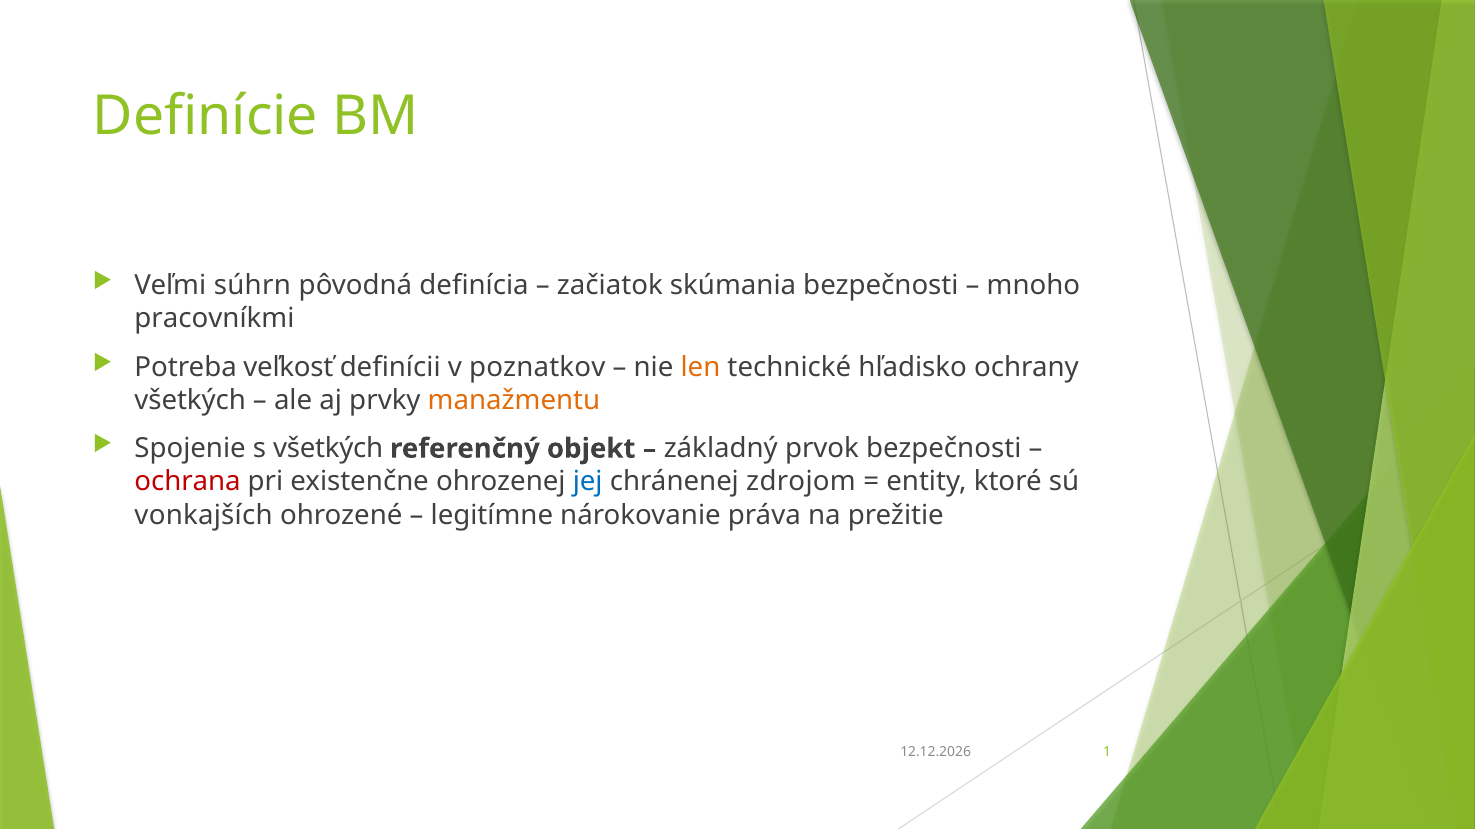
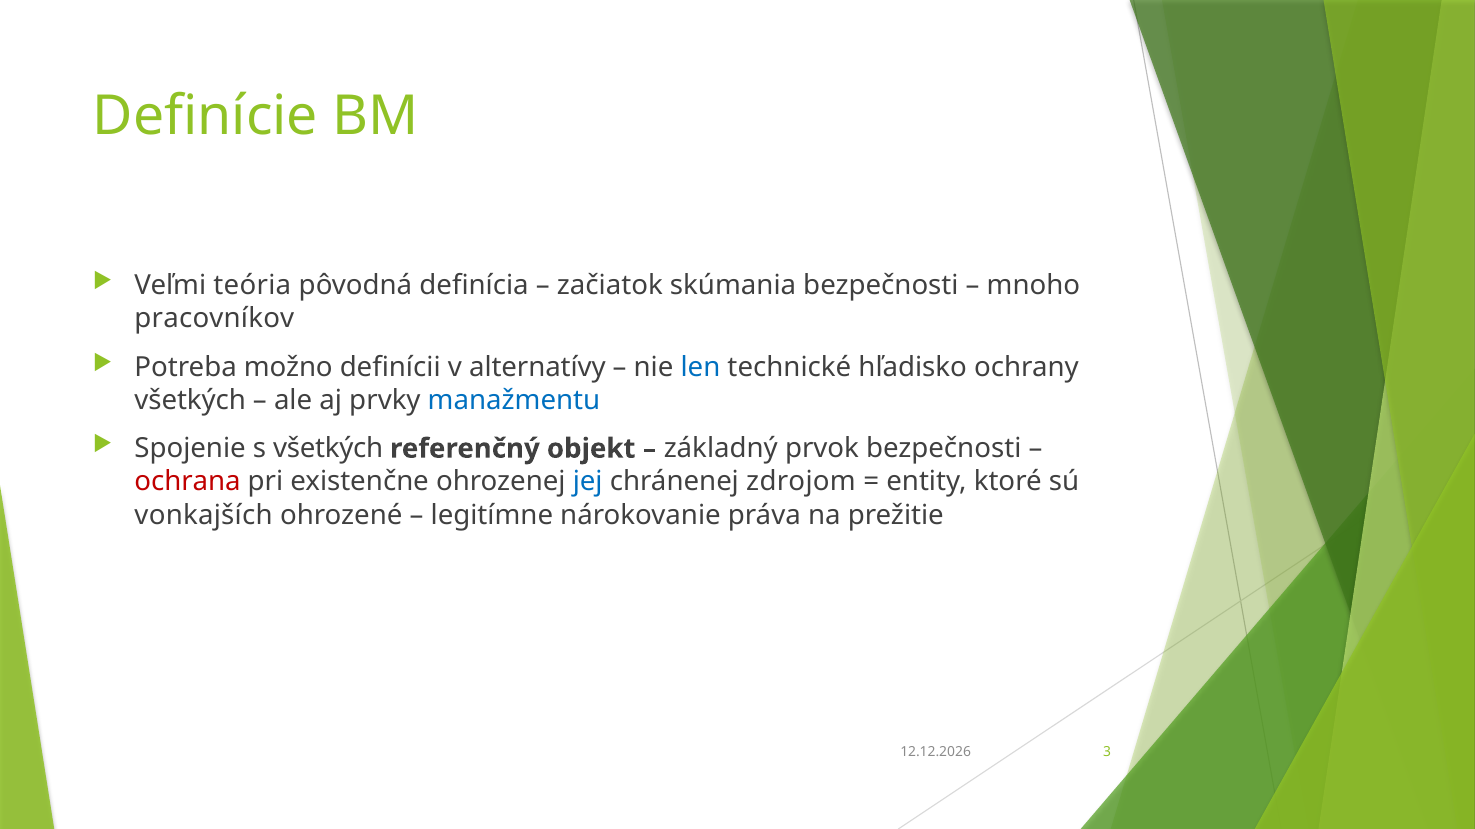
súhrn: súhrn -> teória (252, 285)
pracovníkmi: pracovníkmi -> pracovníkov (214, 319)
veľkosť: veľkosť -> možno (288, 367)
poznatkov: poznatkov -> alternatívy (537, 367)
len colour: orange -> blue (700, 367)
manažmentu colour: orange -> blue (514, 400)
1: 1 -> 3 (1107, 753)
